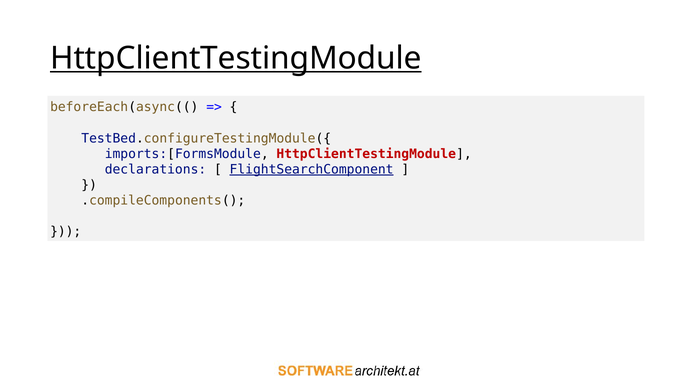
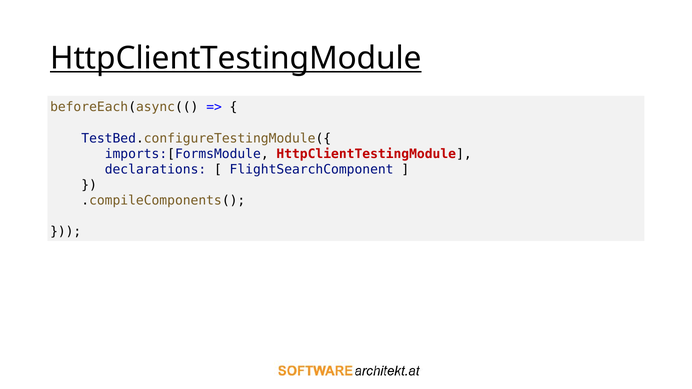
FlightSearchComponent underline: present -> none (312, 169)
